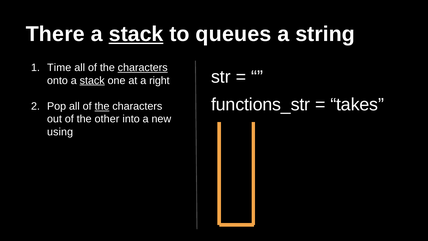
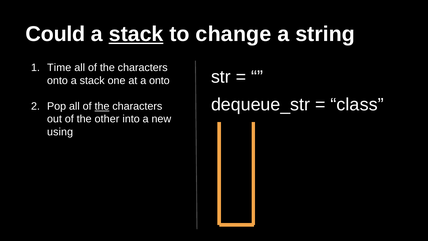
There: There -> Could (55, 34)
queues: queues -> change (234, 34)
characters underline: present -> none (143, 68)
stack underline: present -> none (92, 80)
a right: right -> onto (159, 80)
functions_str: functions_str -> dequeue_str (261, 105)
takes: takes -> class (357, 105)
